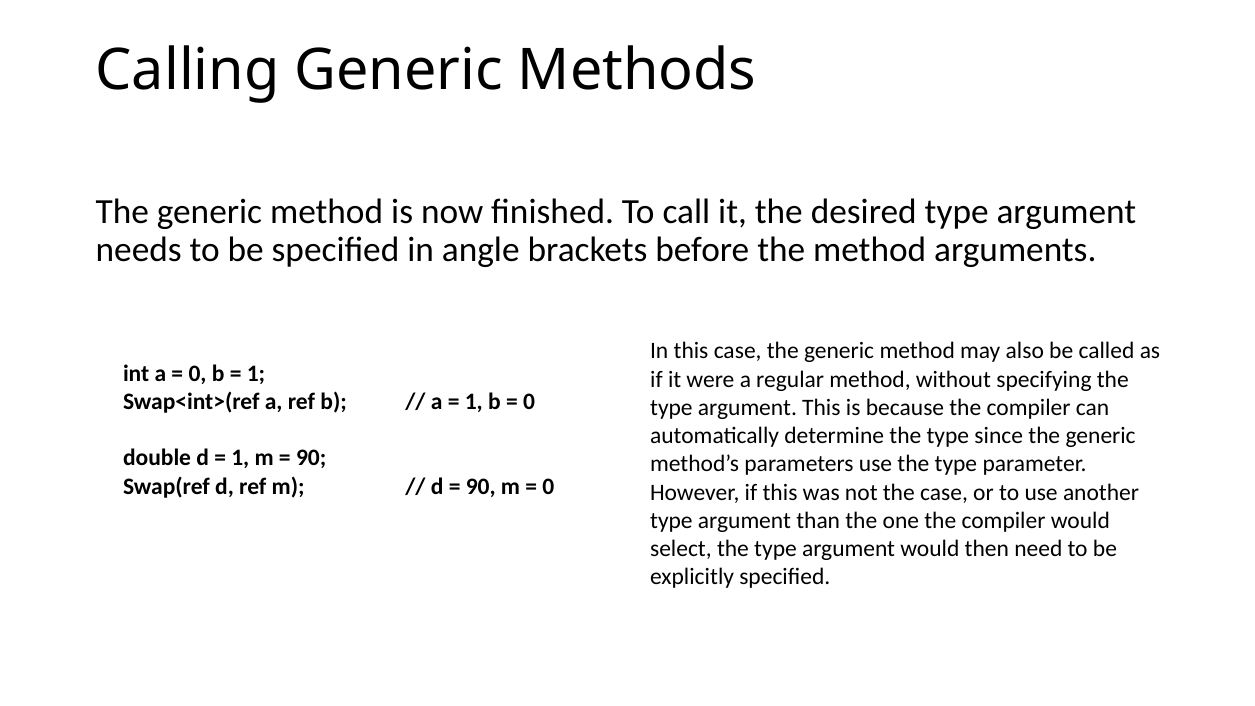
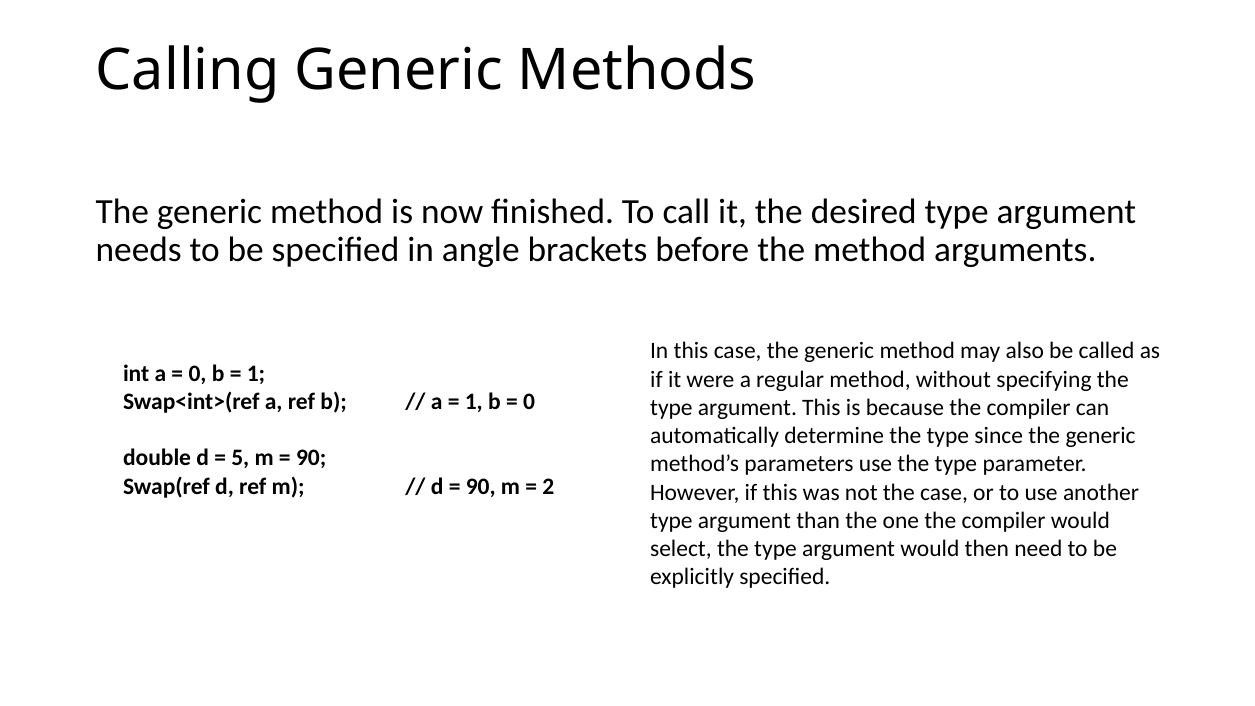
1: 1 -> 5 (240, 458)
0: 0 -> 2 (548, 486)
